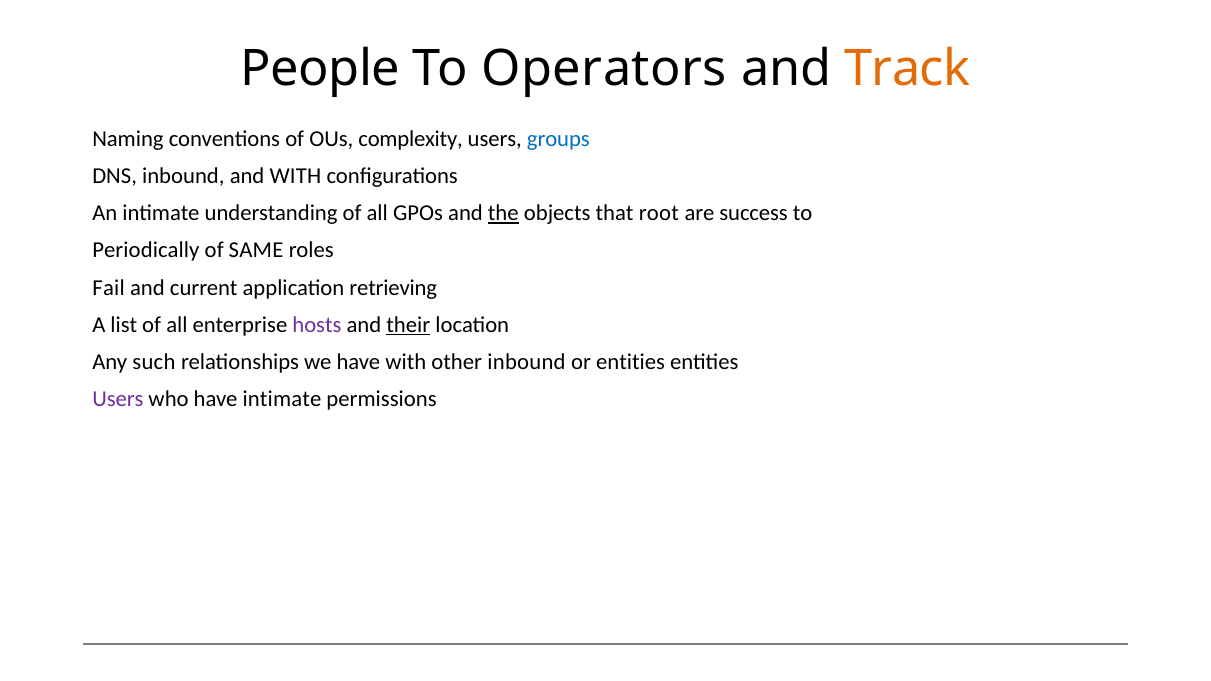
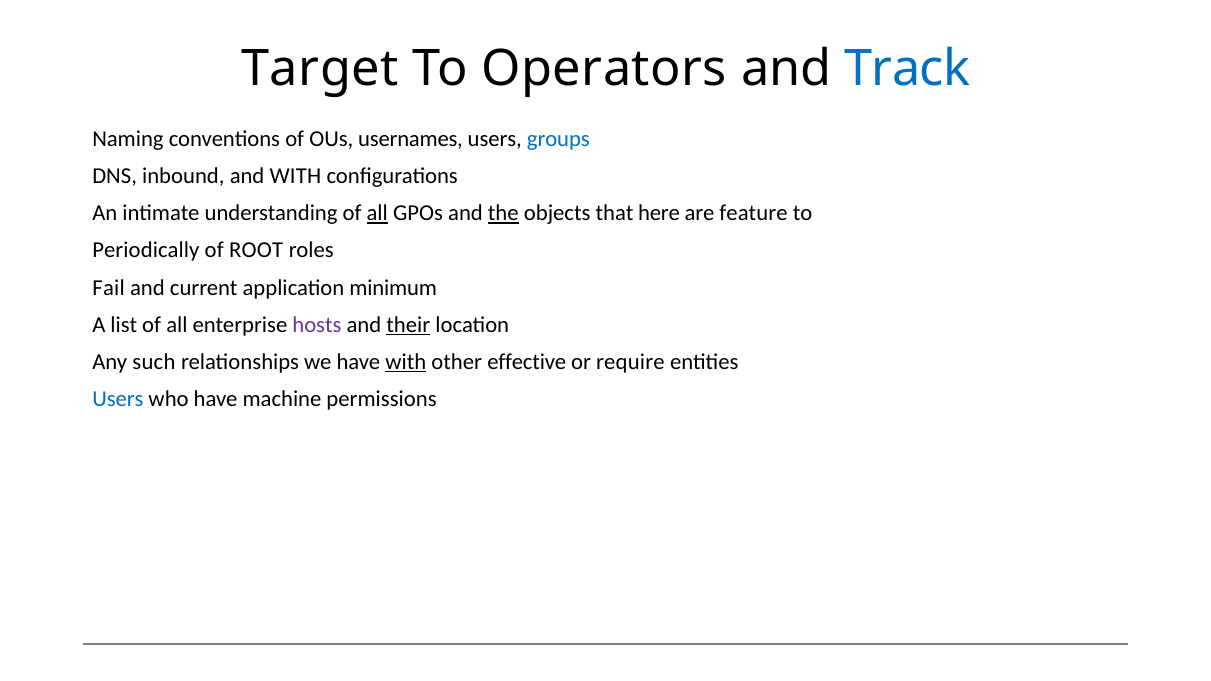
People: People -> Target (320, 68)
Track colour: orange -> blue (907, 68)
complexity: complexity -> usernames (411, 139)
all underline: none -> present (377, 213)
root: root -> here (659, 213)
success: success -> feature (754, 213)
SAME: SAME -> ROOT (256, 250)
retrieving: retrieving -> minimum (393, 288)
with underline: none -> present (406, 362)
other inbound: inbound -> effective (527, 362)
or entities: entities -> require (630, 362)
Users colour: purple -> blue (118, 399)
have intimate: intimate -> machine (282, 399)
